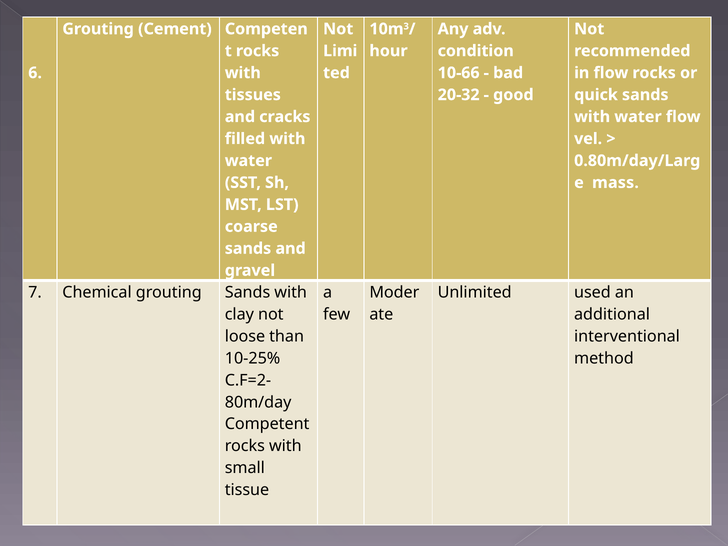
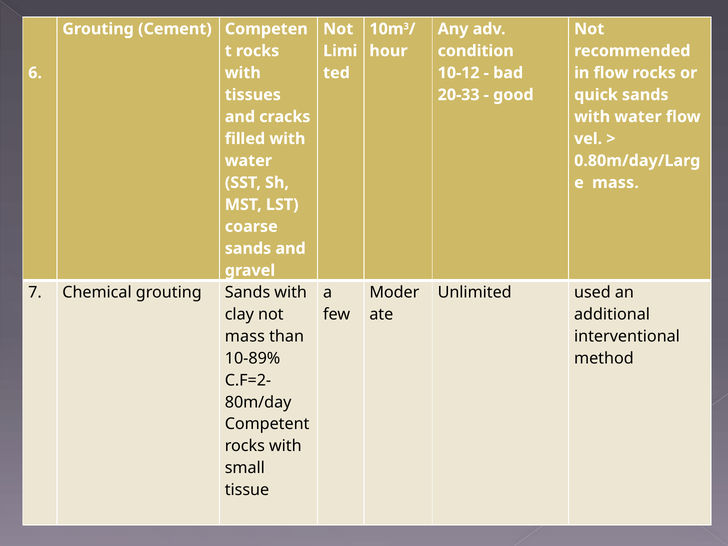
10-66: 10-66 -> 10-12 (459, 73)
20-32: 20-32 -> 20-33 (459, 95)
loose: loose -> mass (245, 336)
10-25%: 10-25% -> 10-89% (253, 358)
